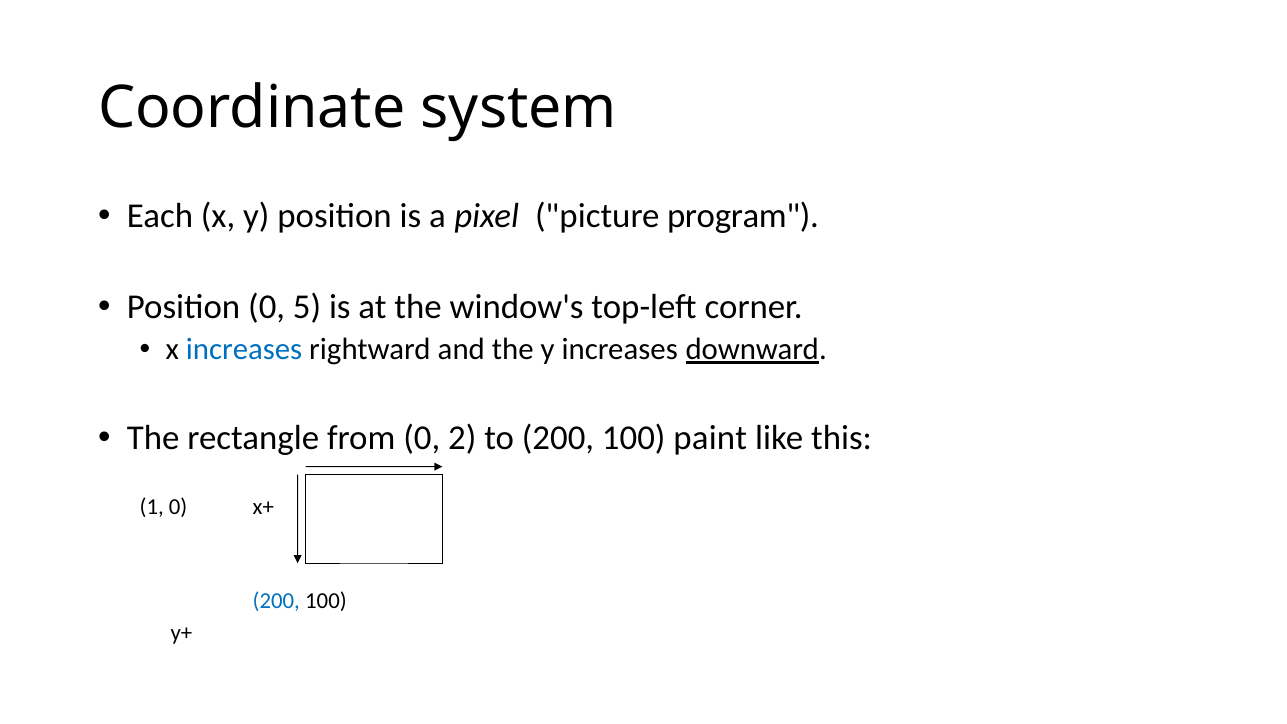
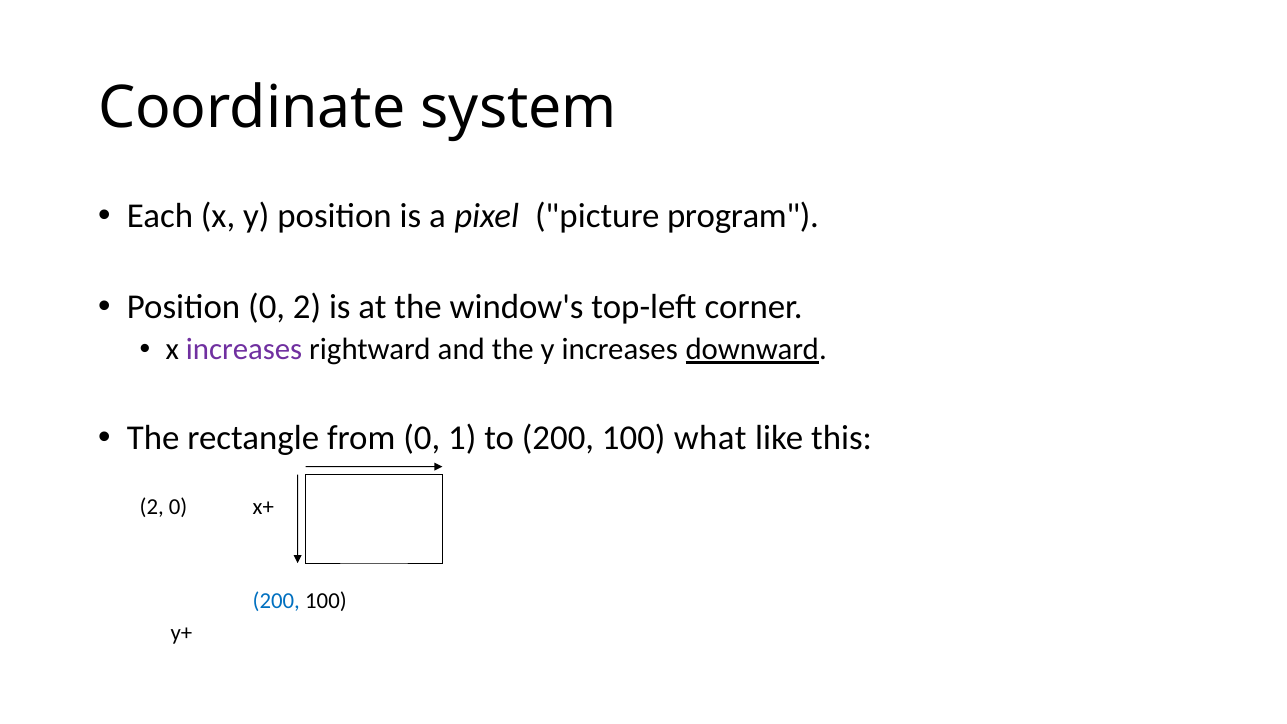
0 5: 5 -> 2 (307, 307)
increases colour: blue -> purple (244, 349)
2: 2 -> 1 (462, 438)
paint: paint -> what (710, 438)
1: 1 -> 2 (152, 507)
